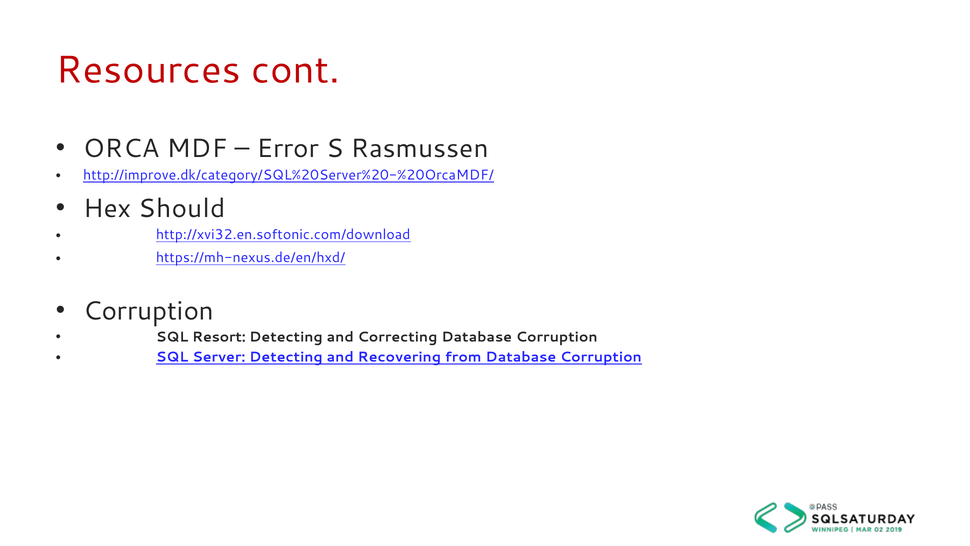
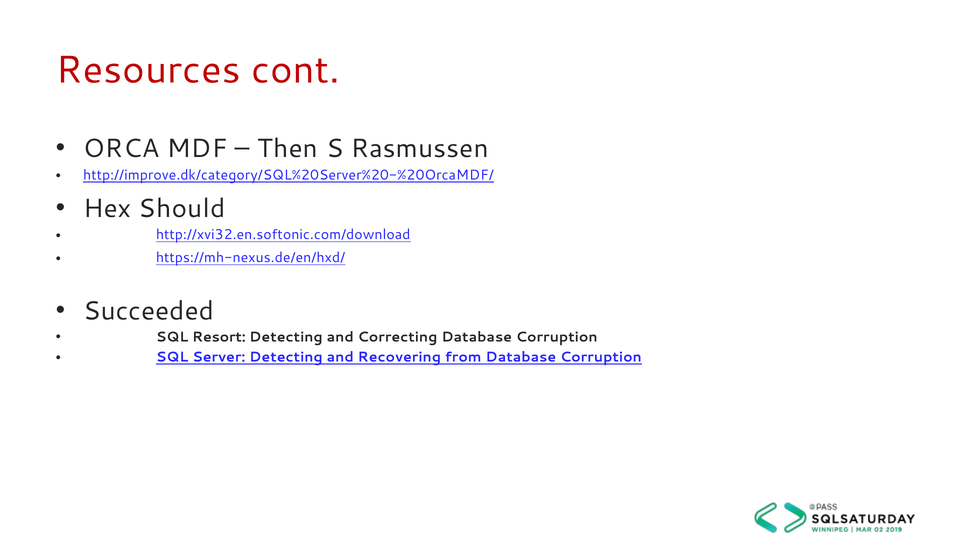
Error: Error -> Then (288, 149)
Corruption: Corruption -> Succeeded (149, 311)
